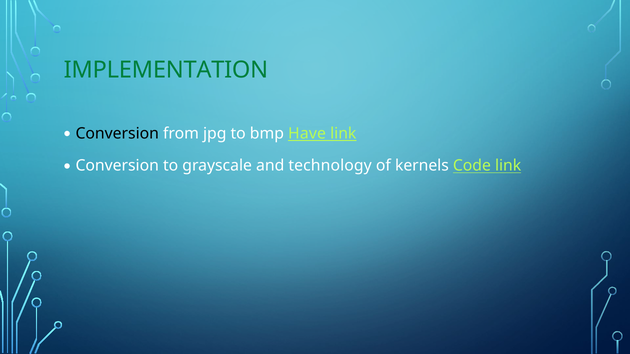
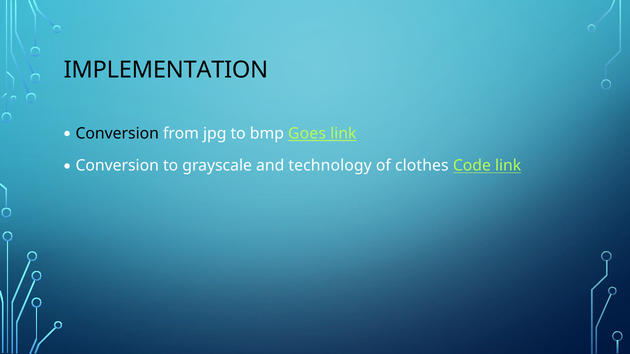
IMPLEMENTATION colour: green -> black (166, 70)
Have: Have -> Goes (307, 133)
kernels: kernels -> clothes (422, 166)
